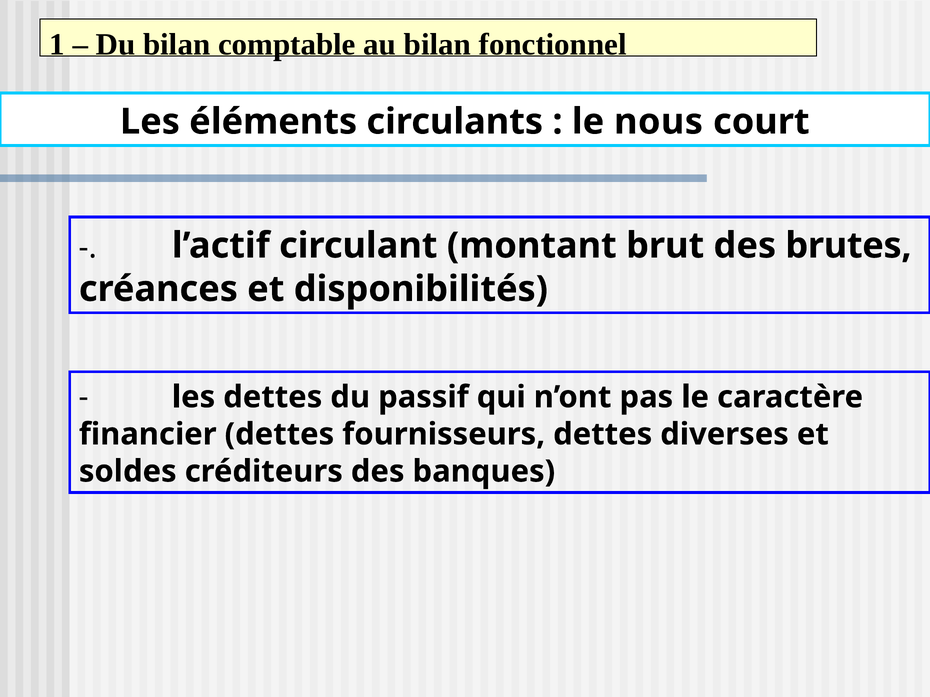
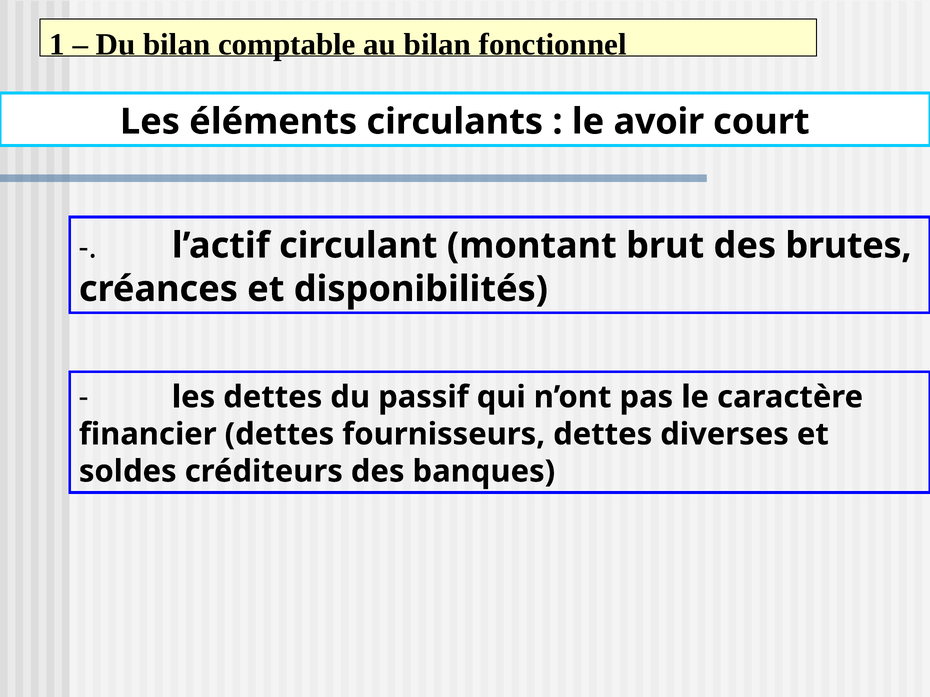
nous: nous -> avoir (659, 122)
